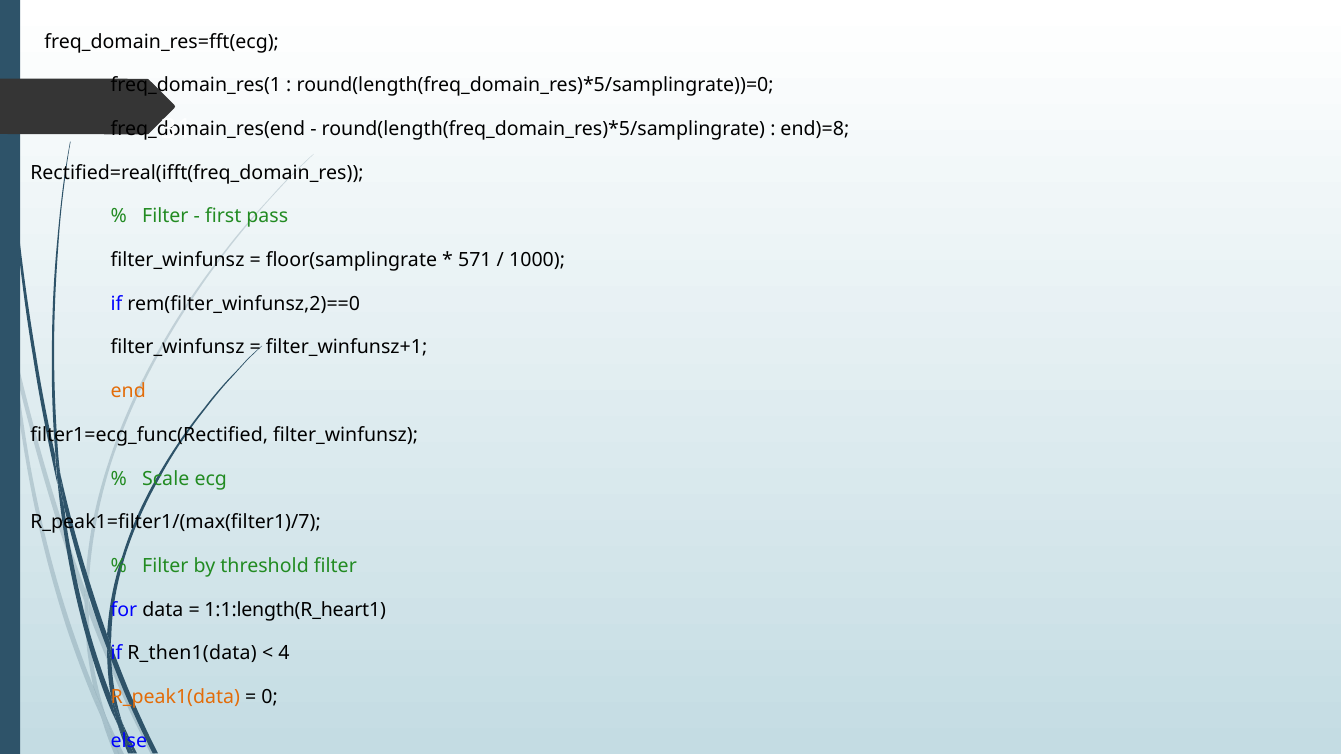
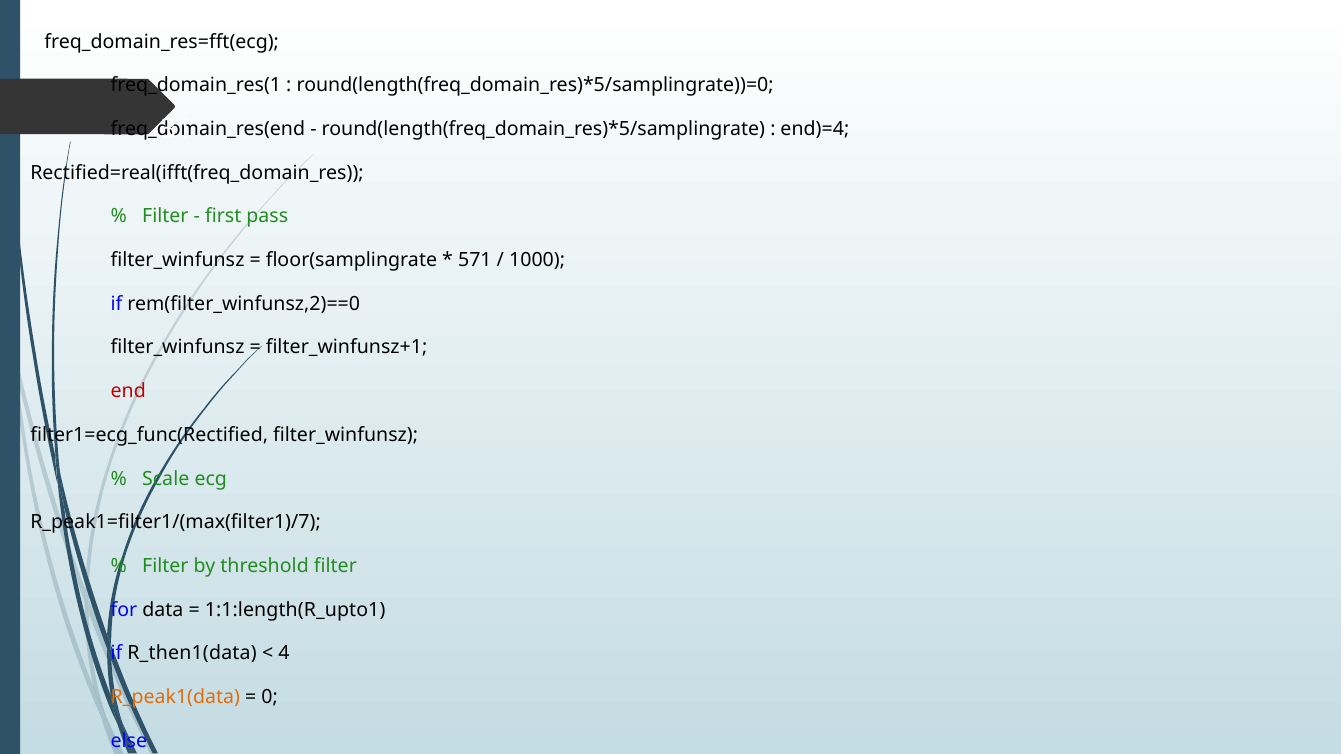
end)=8: end)=8 -> end)=4 (815, 129)
end colour: orange -> red (128, 391)
1:1:length(R_heart1: 1:1:length(R_heart1 -> 1:1:length(R_upto1 (295, 610)
